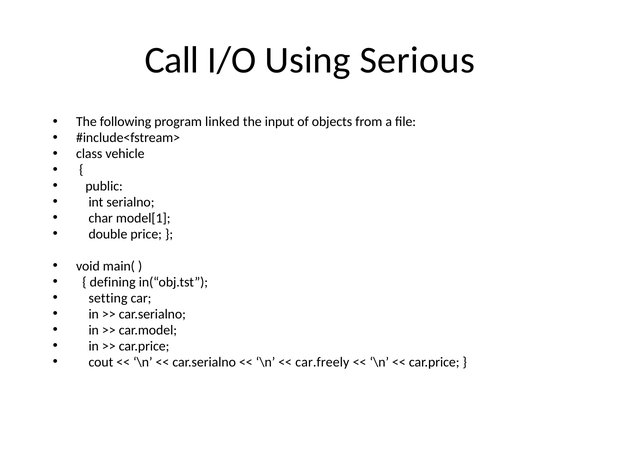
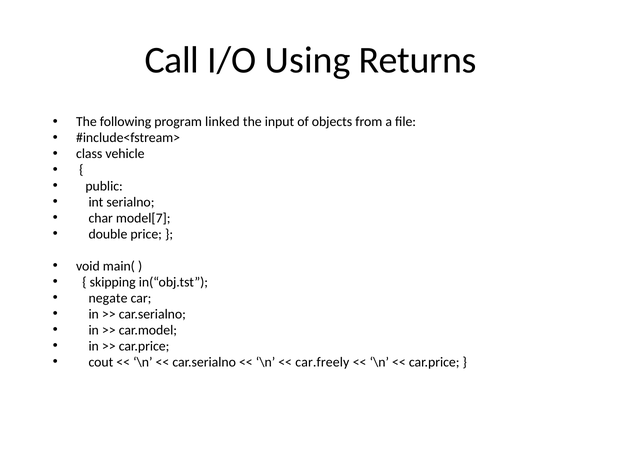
Serious: Serious -> Returns (418, 60)
model[1: model[1 -> model[7 (143, 218)
defining: defining -> skipping (113, 282)
setting: setting -> negate (108, 298)
